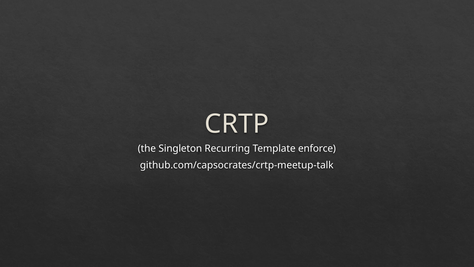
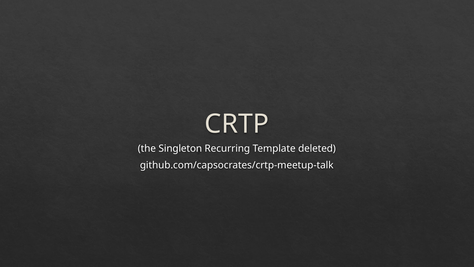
enforce: enforce -> deleted (317, 148)
